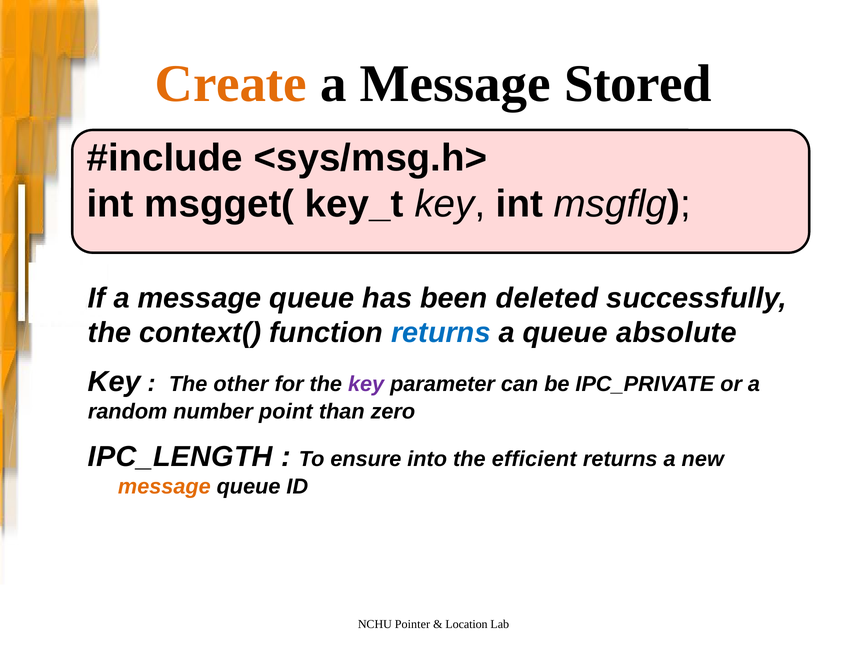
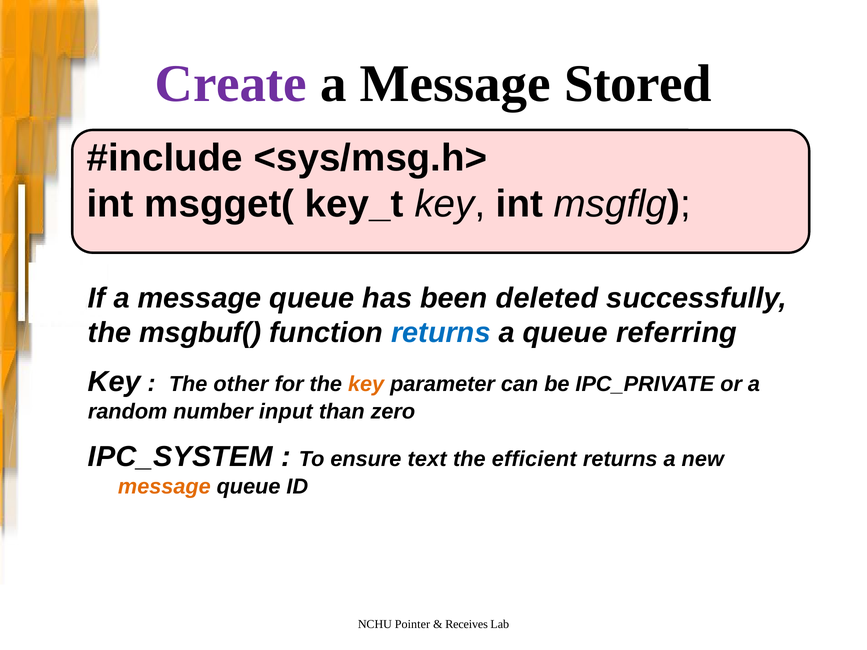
Create colour: orange -> purple (231, 84)
context(: context( -> msgbuf( (200, 333)
absolute: absolute -> referring (677, 333)
key colour: purple -> orange (366, 384)
point: point -> input (286, 412)
IPC_LENGTH: IPC_LENGTH -> IPC_SYSTEM (180, 457)
into: into -> text (427, 459)
Location: Location -> Receives (467, 624)
